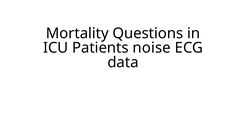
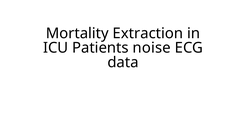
Questions: Questions -> Extraction (148, 33)
